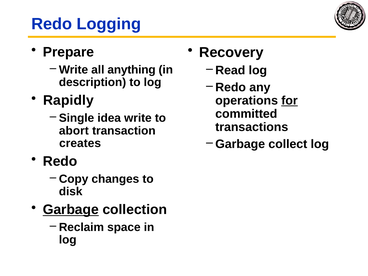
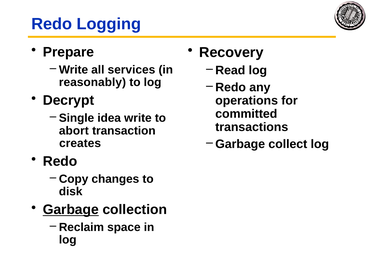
anything: anything -> services (131, 70)
description: description -> reasonably (92, 82)
Rapidly: Rapidly -> Decrypt (68, 100)
for underline: present -> none (289, 101)
